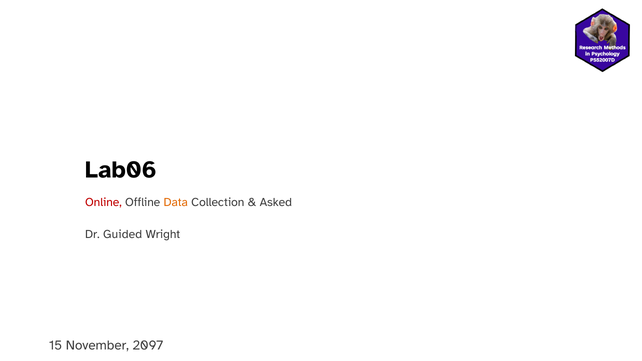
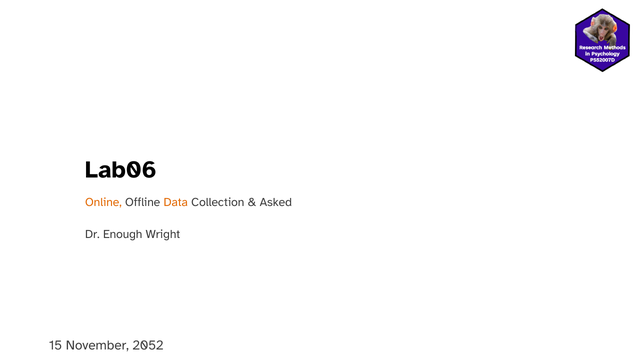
Online colour: red -> orange (103, 202)
Guided: Guided -> Enough (123, 234)
2097: 2097 -> 2052 (148, 345)
